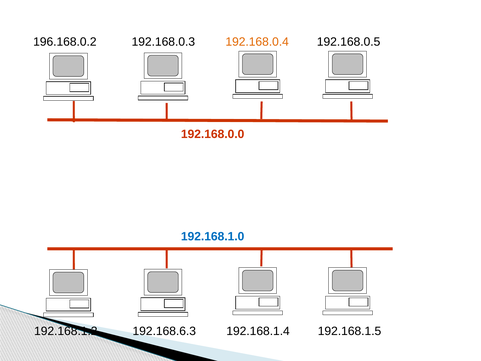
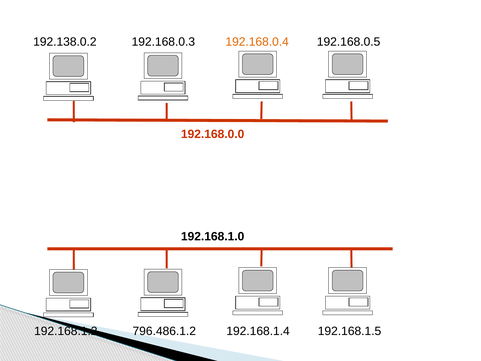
196.168.0.2: 196.168.0.2 -> 192.138.0.2 (65, 42)
192.168.1.0 colour: blue -> black (213, 236)
192.168.6.3: 192.168.6.3 -> 796.486.1.2 (164, 331)
